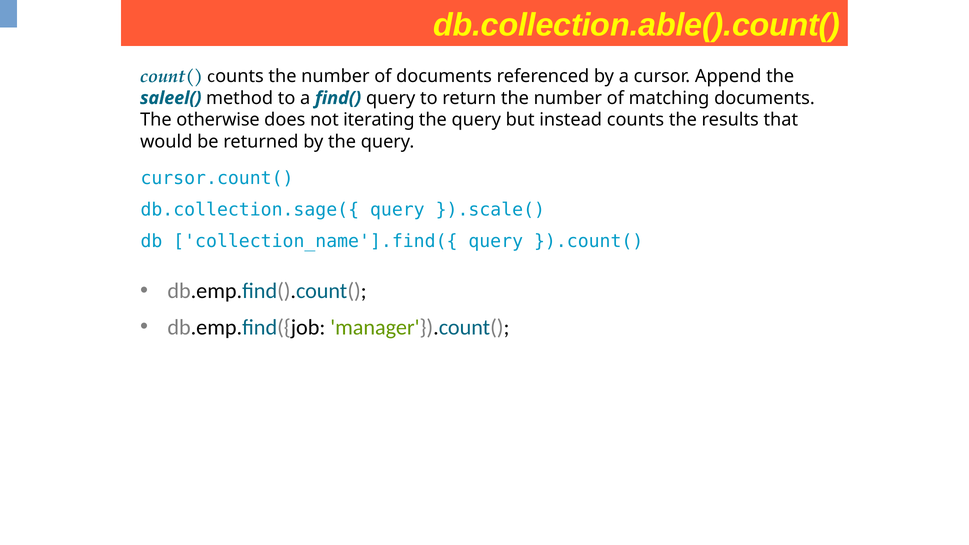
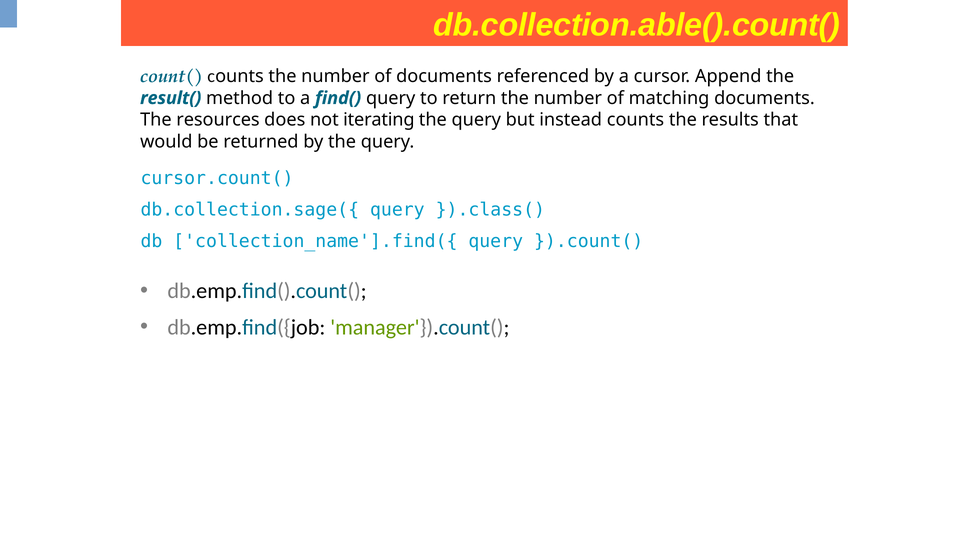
saleel(: saleel( -> result( (171, 98)
otherwise: otherwise -> resources (218, 120)
}).scale(: }).scale( -> }).class( (490, 210)
